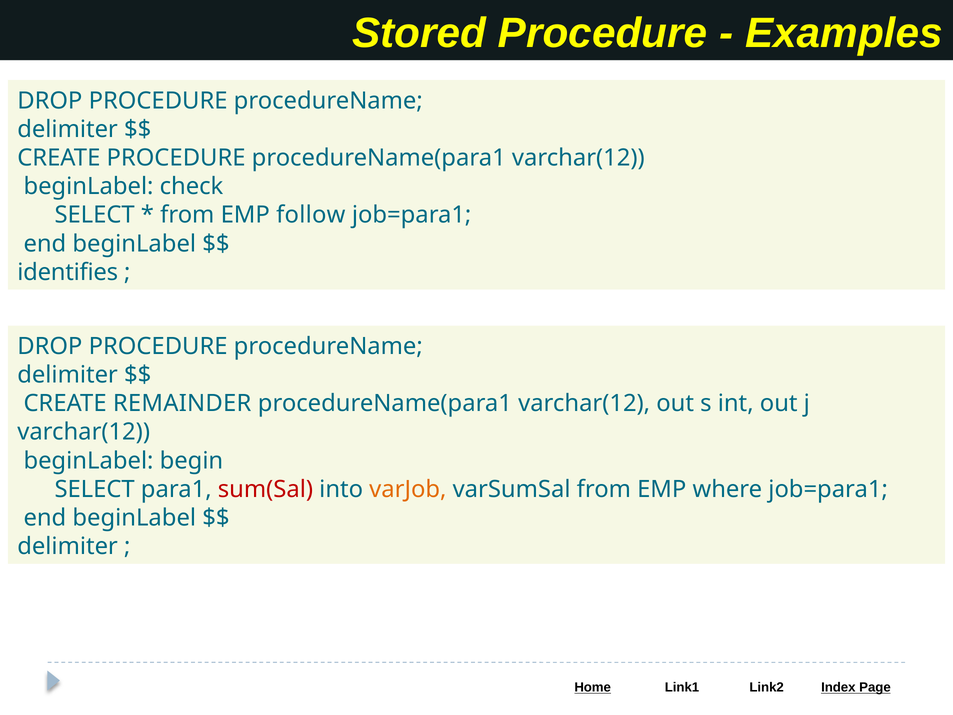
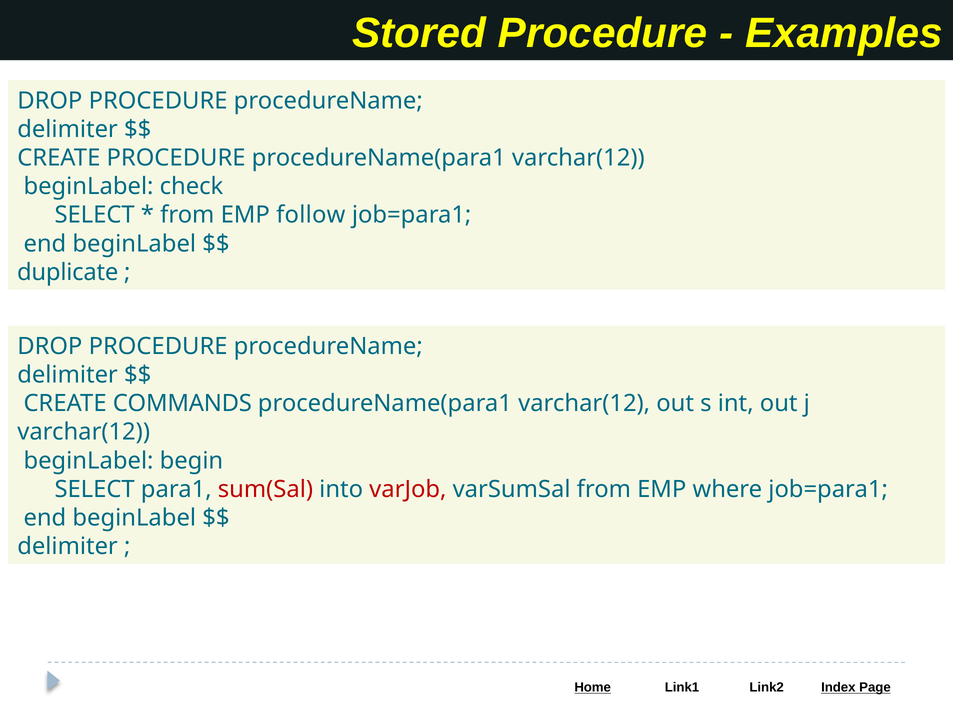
identifies: identifies -> duplicate (68, 272)
REMAINDER: REMAINDER -> COMMANDS (182, 403)
varJob colour: orange -> red (408, 489)
